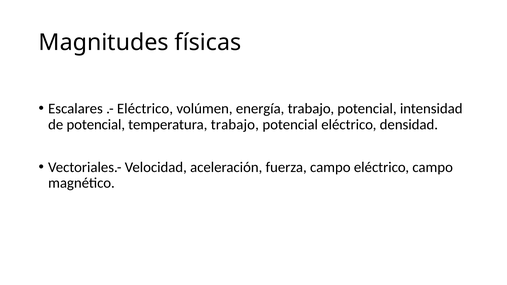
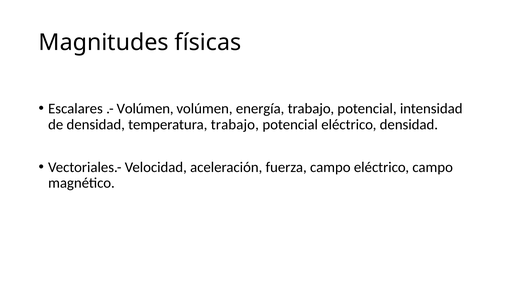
Eléctrico: Eléctrico -> Volúmen (145, 109)
de potencial: potencial -> densidad (96, 125)
